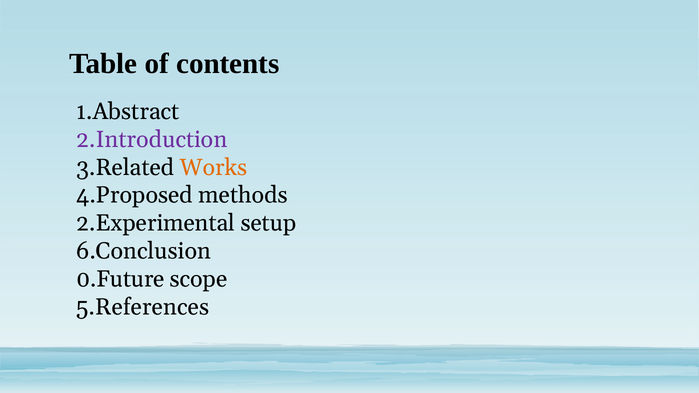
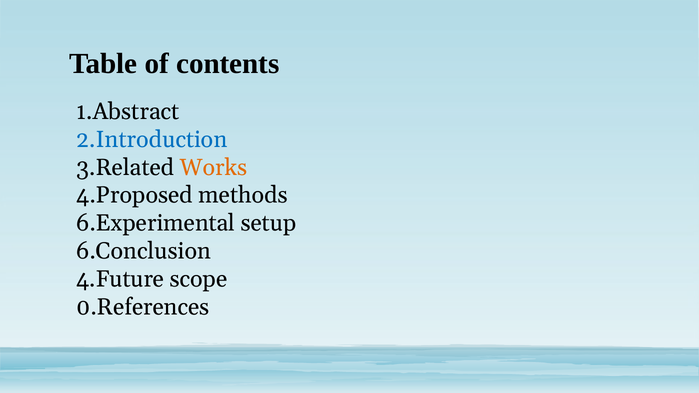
2.Introduction colour: purple -> blue (152, 139)
2.Experimental: 2.Experimental -> 6.Experimental (156, 223)
0.Future: 0.Future -> 4.Future (120, 279)
5.References: 5.References -> 0.References (143, 307)
